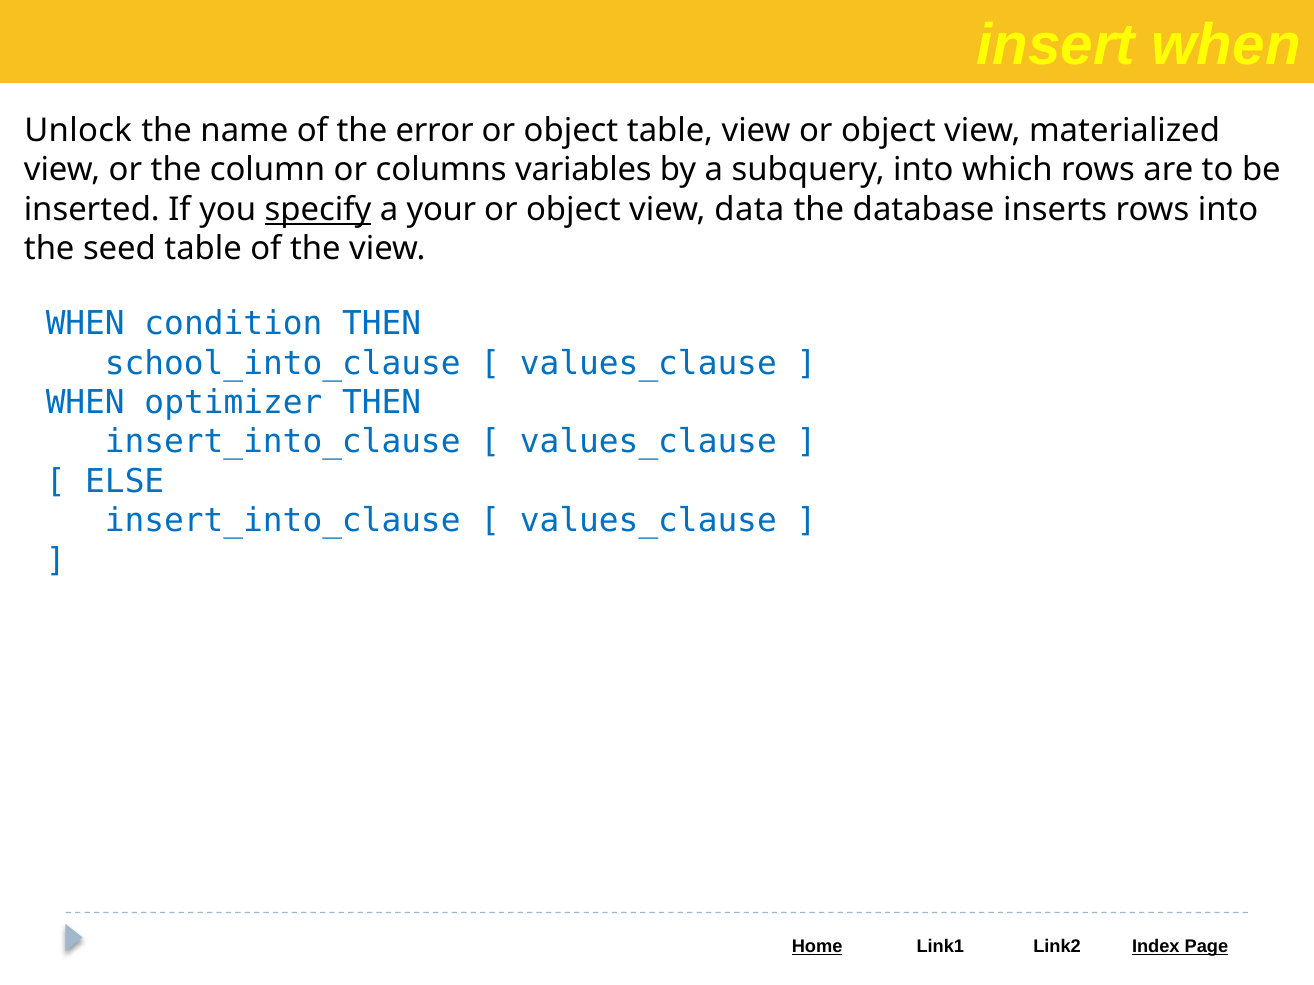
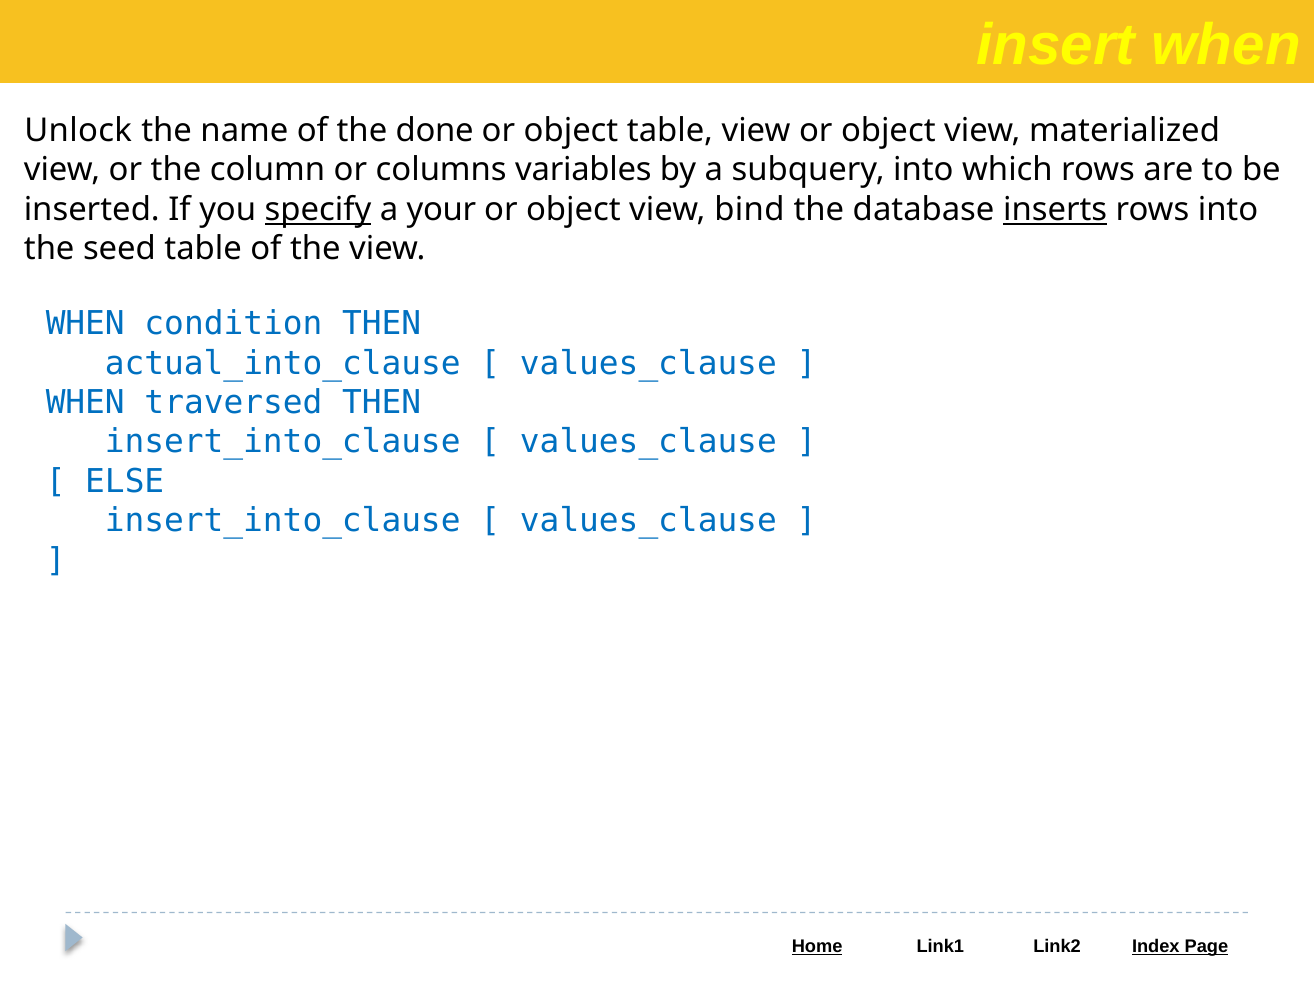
error: error -> done (435, 131)
data: data -> bind (749, 210)
inserts underline: none -> present (1055, 210)
school_into_clause: school_into_clause -> actual_into_clause (283, 363)
optimizer: optimizer -> traversed (233, 403)
